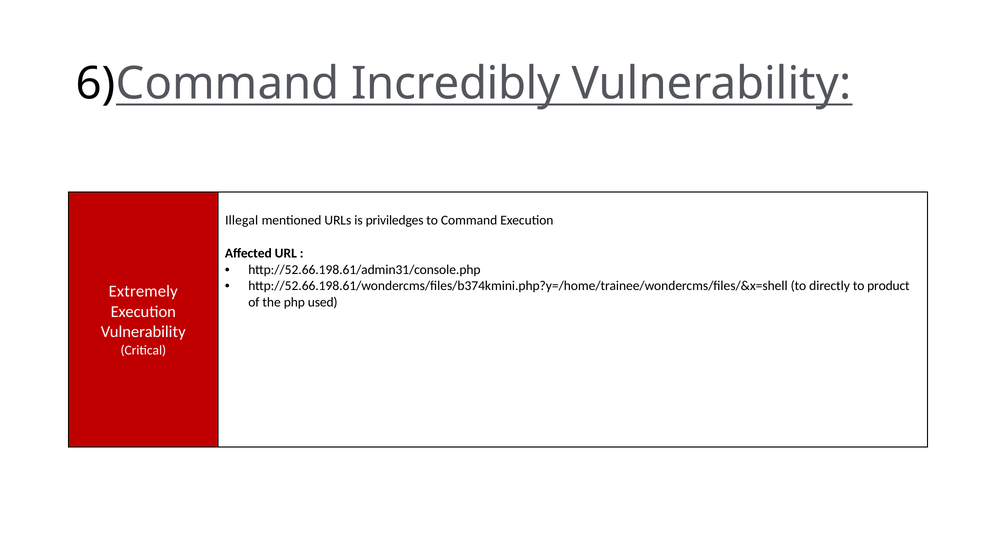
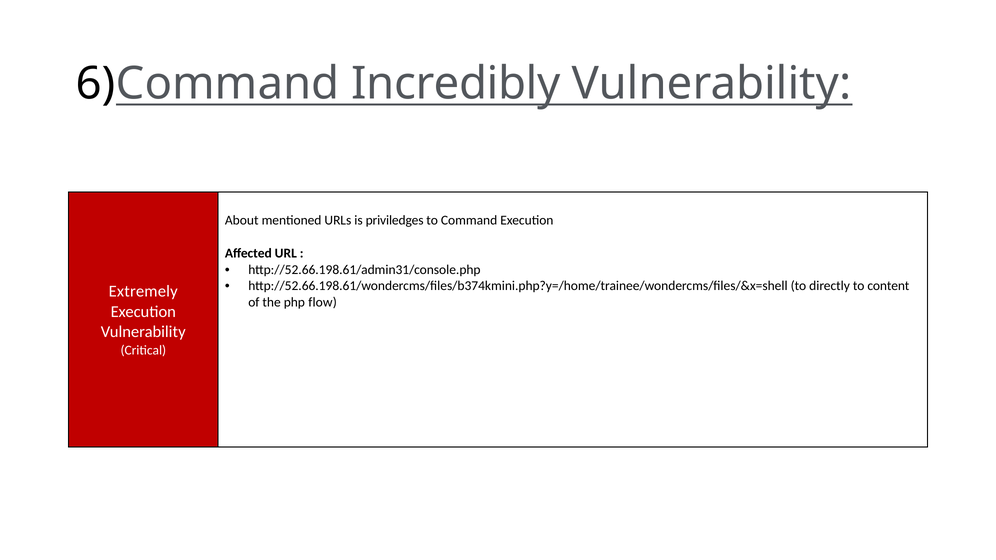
Illegal: Illegal -> About (242, 220)
product: product -> content (888, 286)
used: used -> flow (323, 303)
